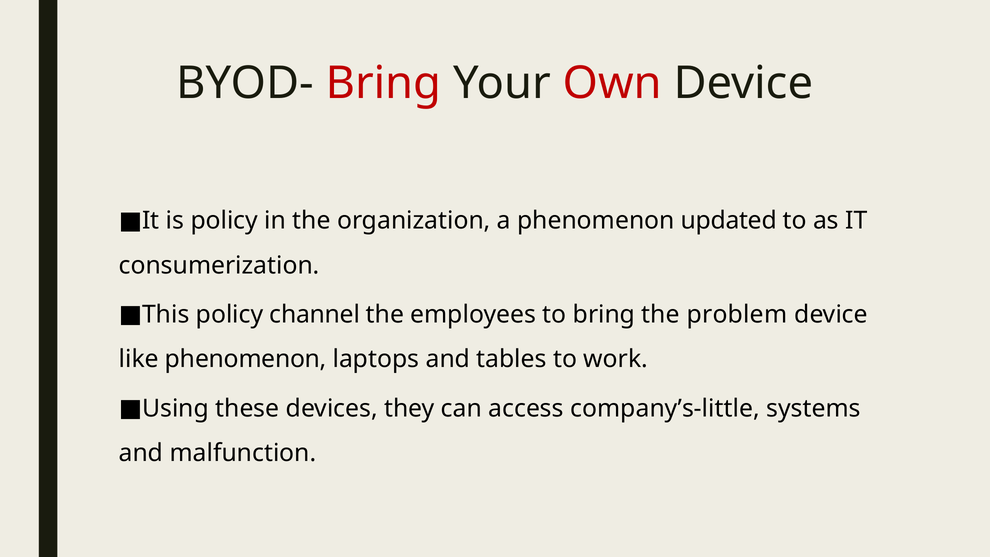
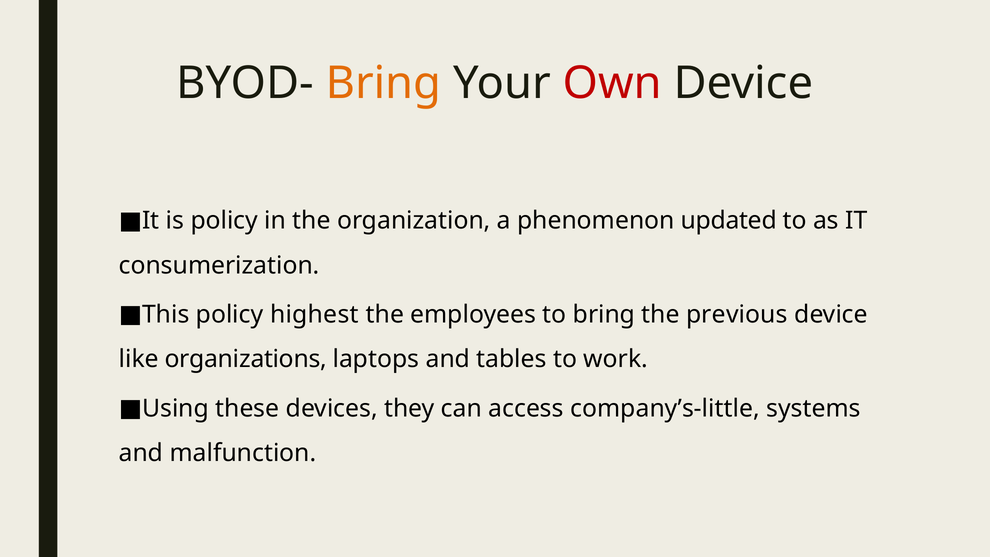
Bring colour: red -> orange (383, 83)
channel: channel -> highest (314, 315)
problem: problem -> previous (737, 315)
like phenomenon: phenomenon -> organizations (246, 359)
